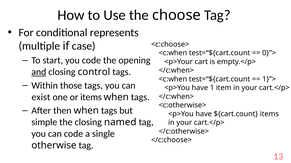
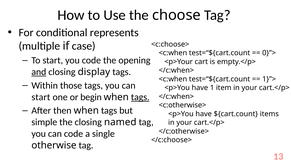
control: control -> display (94, 72)
exist: exist -> start (41, 98)
or items: items -> begin (91, 98)
tags underline: none -> present (140, 98)
